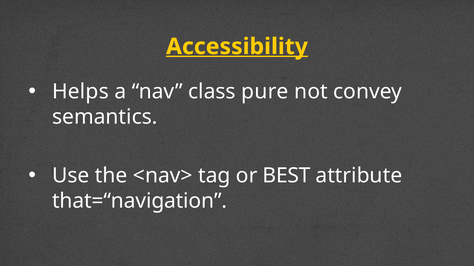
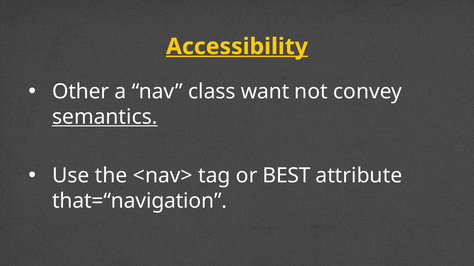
Helps: Helps -> Other (81, 92)
pure: pure -> want (265, 92)
semantics underline: none -> present (105, 117)
